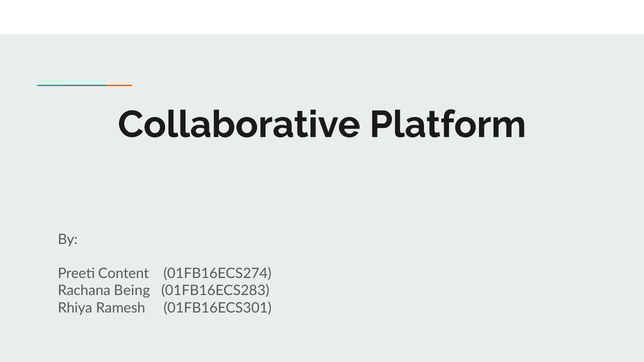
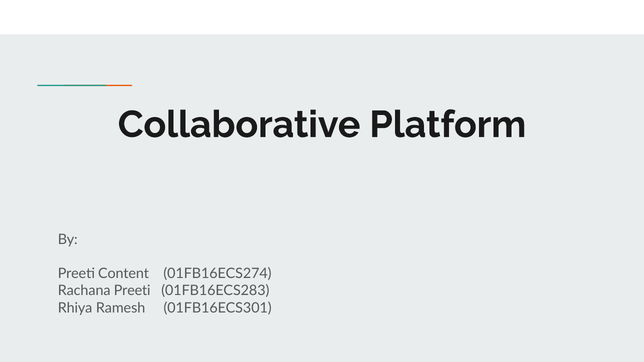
Rachana Being: Being -> Preeti (132, 291)
